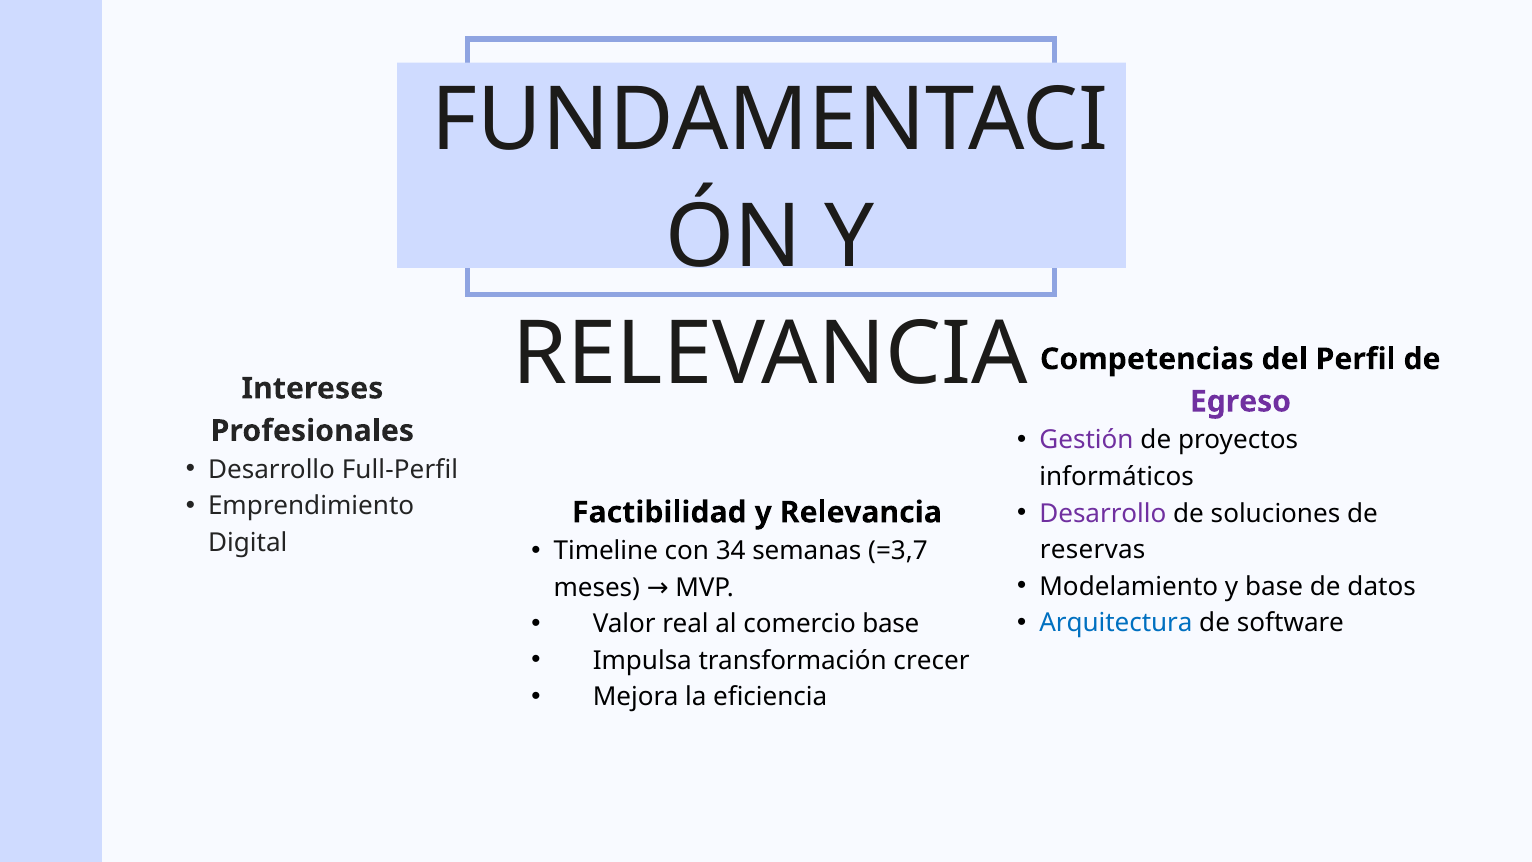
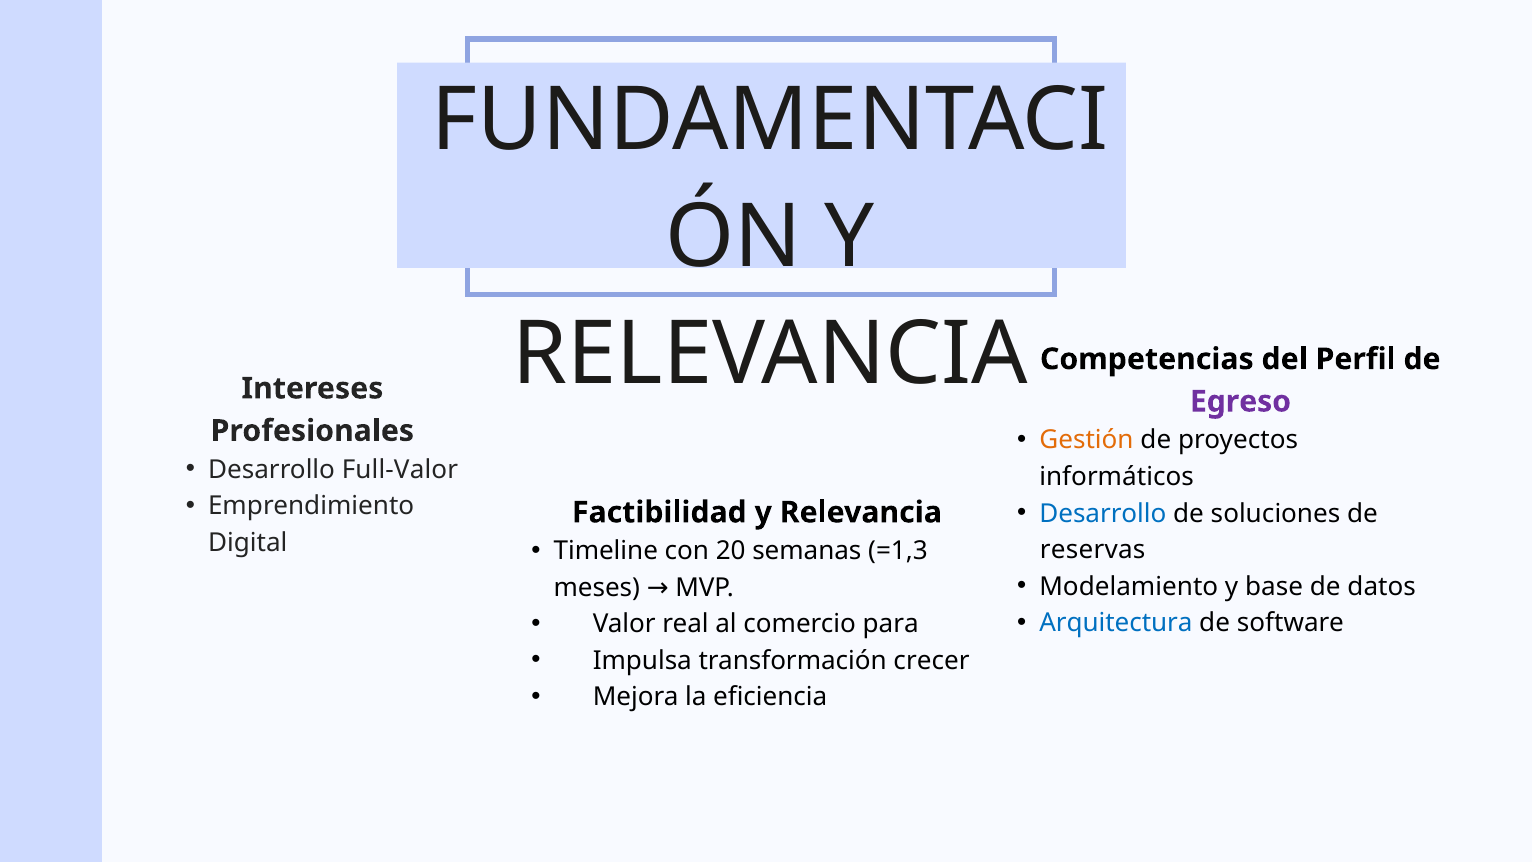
Gestión colour: purple -> orange (1086, 440)
Full-Perfil: Full-Perfil -> Full-Valor (400, 470)
Desarrollo colour: purple -> blue (1103, 513)
34: 34 -> 20 (731, 551)
=3,7: =3,7 -> =1,3 (898, 551)
comercio base: base -> para (891, 624)
